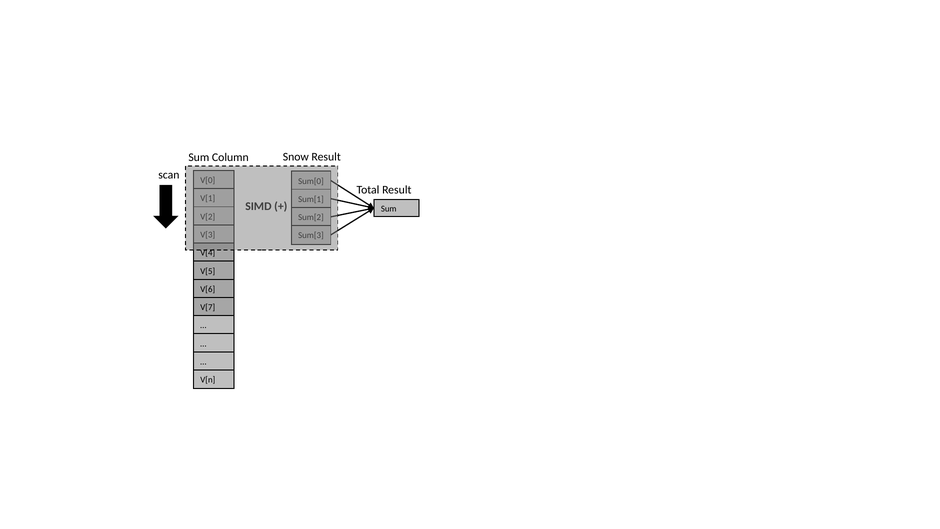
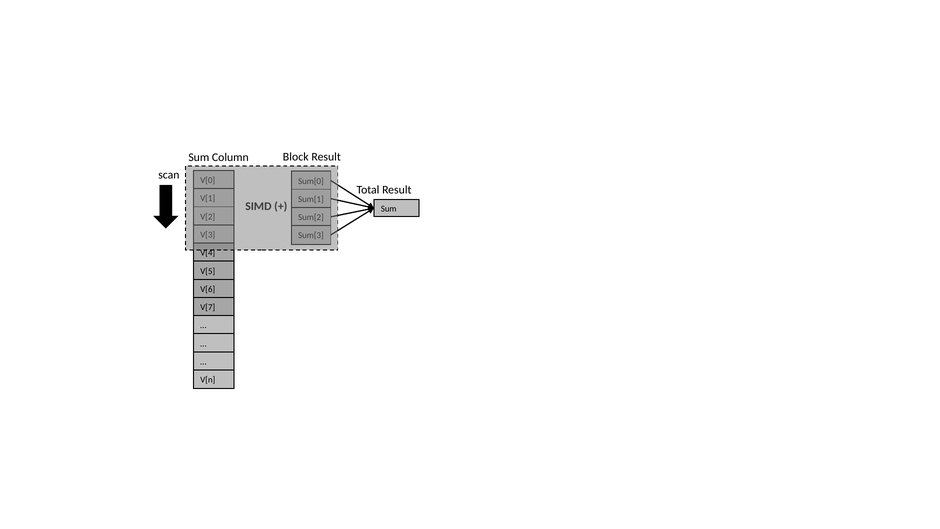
Snow: Snow -> Block (296, 157)
